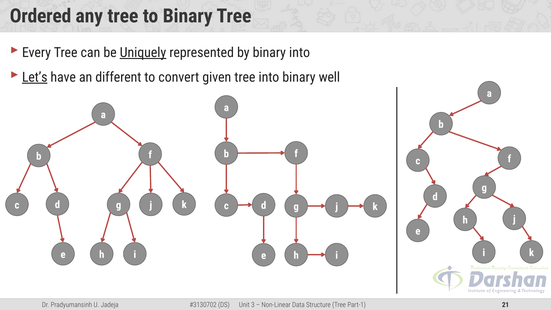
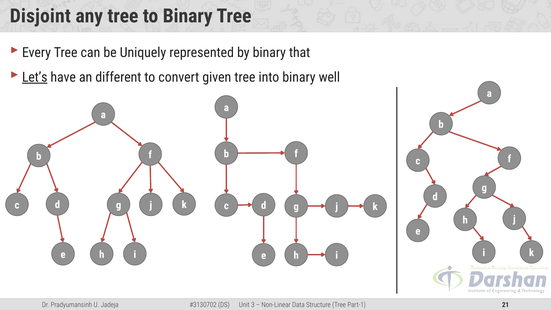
Ordered: Ordered -> Disjoint (40, 16)
Uniquely underline: present -> none (143, 53)
binary into: into -> that (300, 53)
